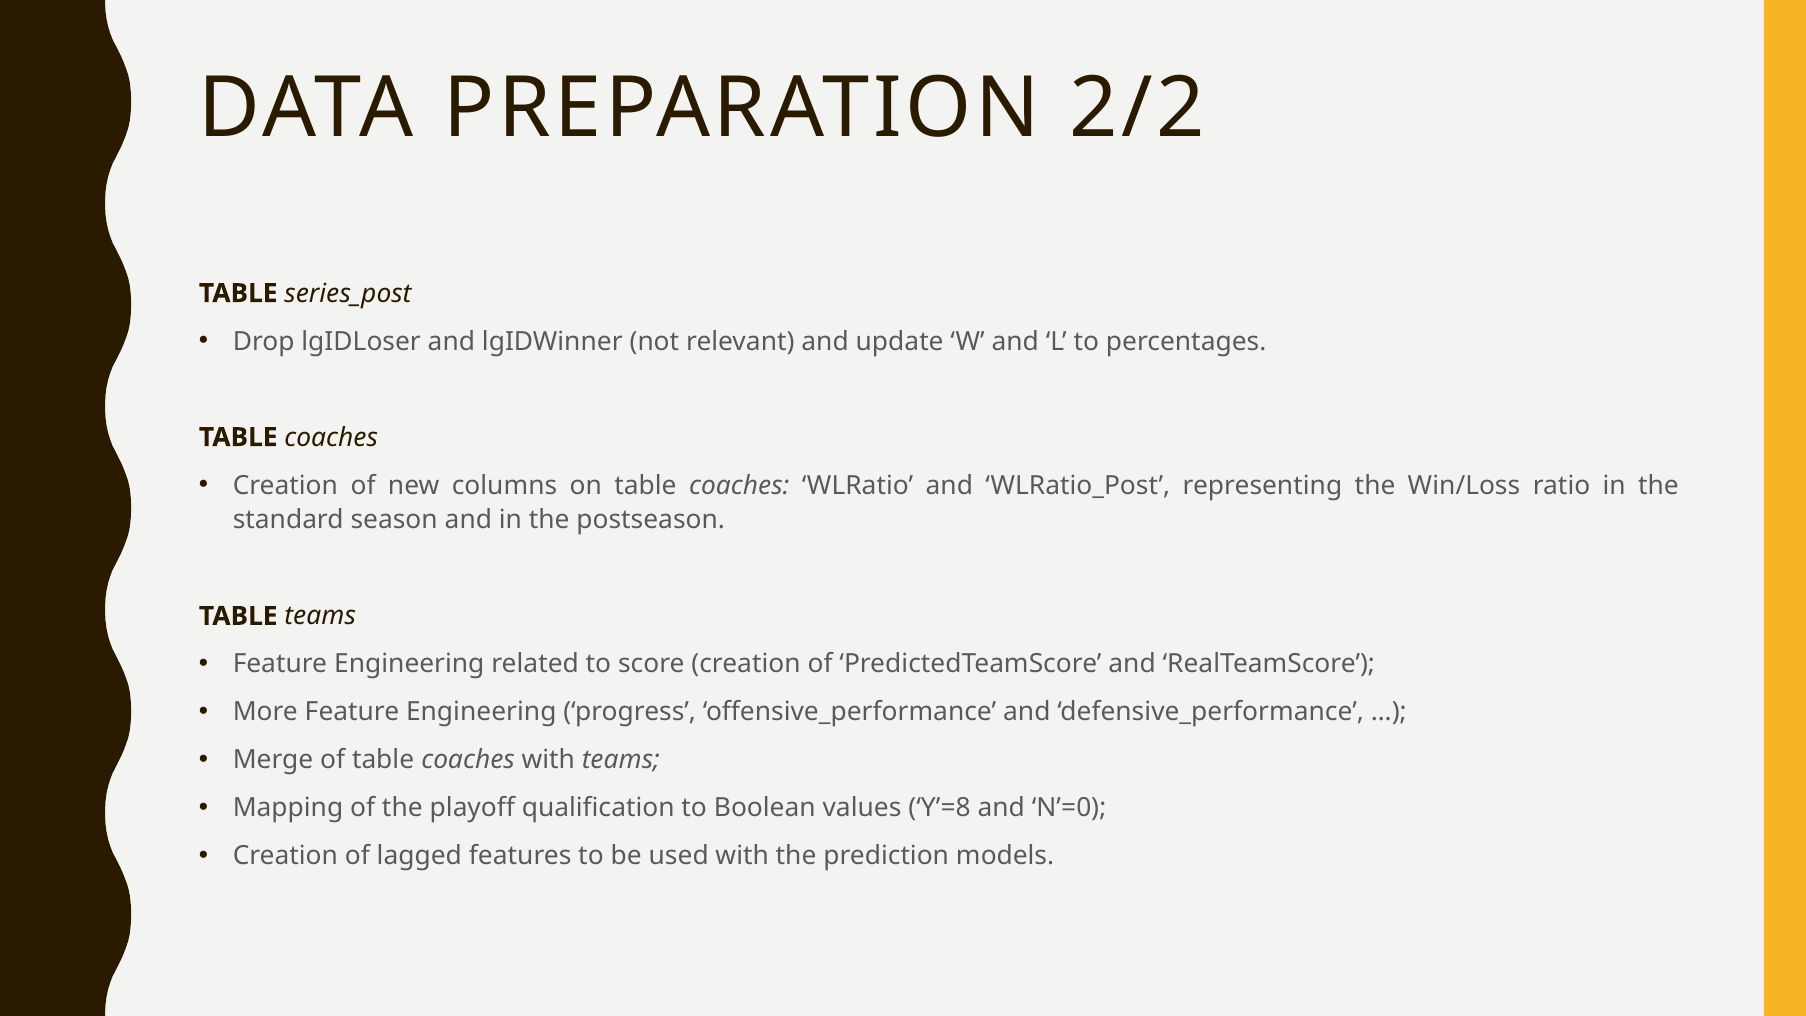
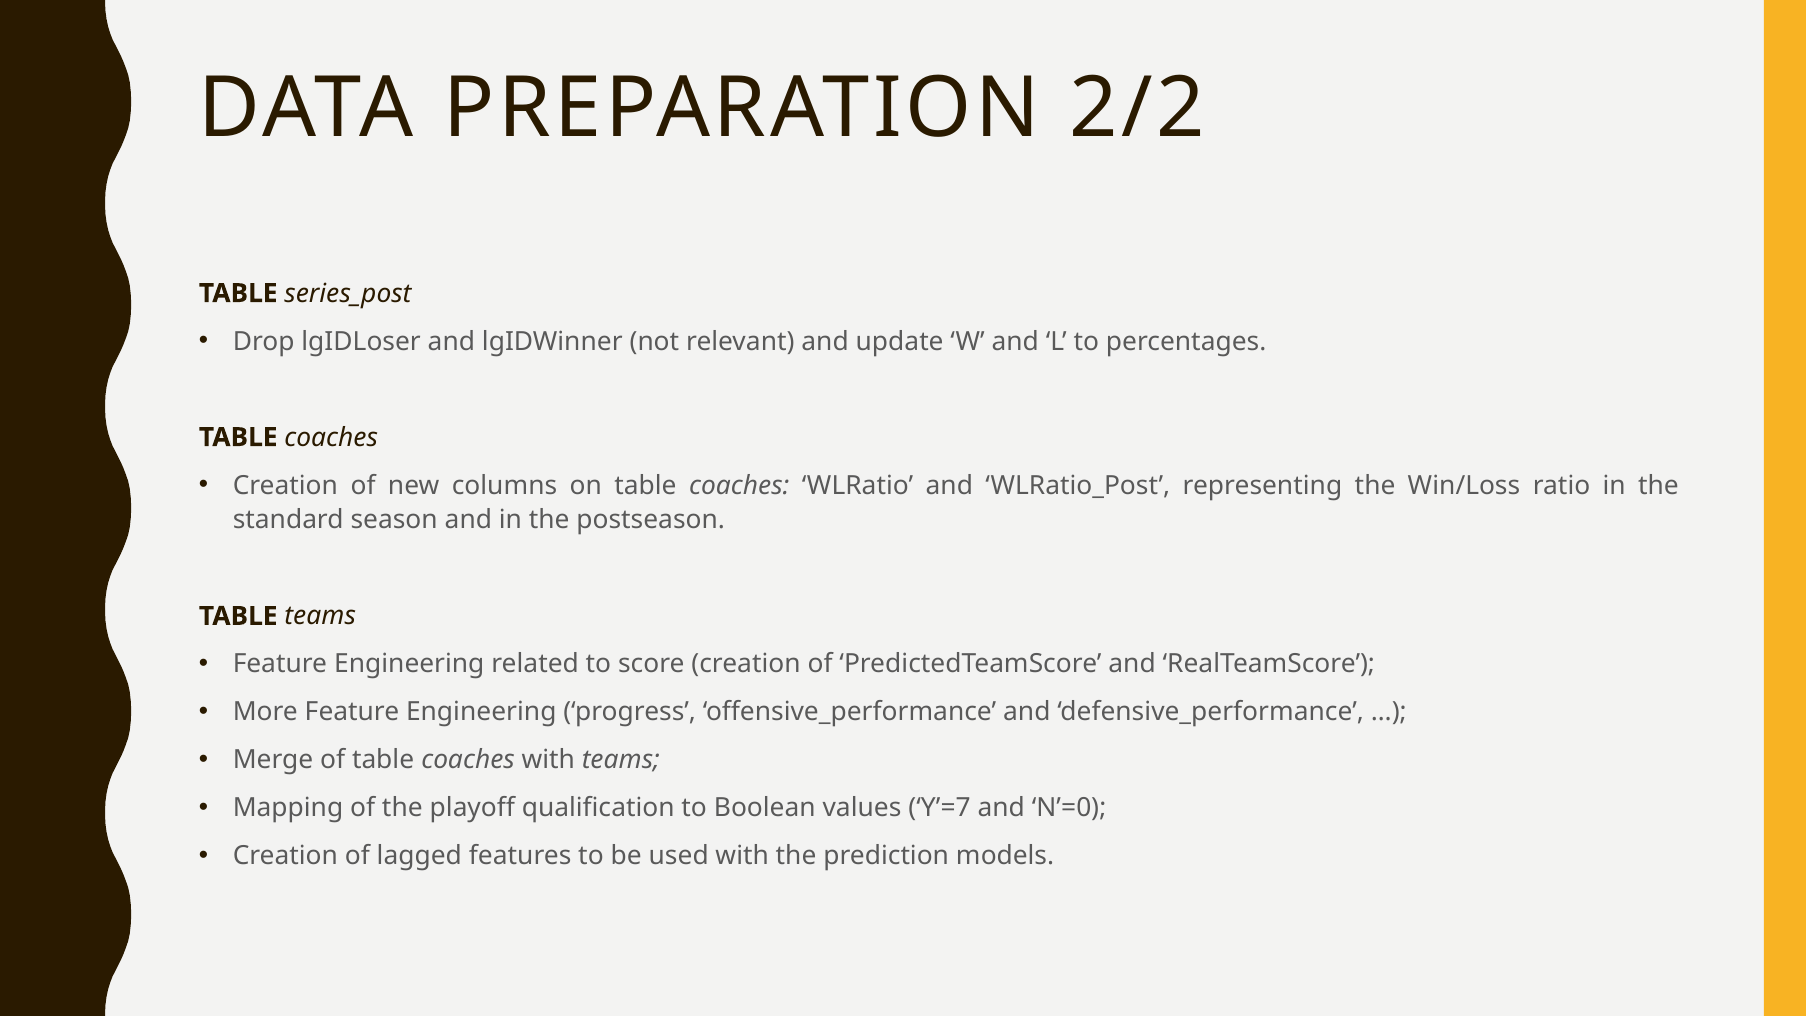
Y’=8: Y’=8 -> Y’=7 (940, 808)
